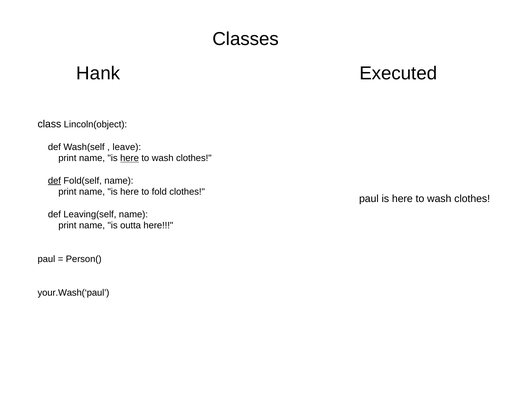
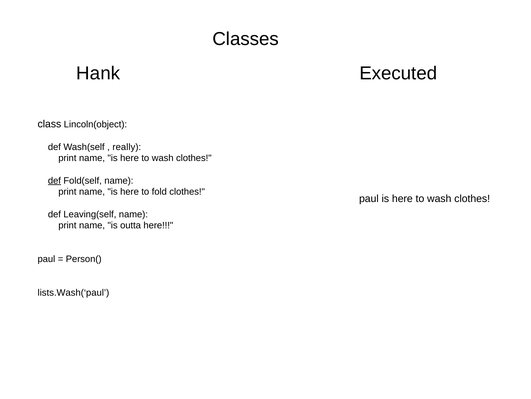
leave: leave -> really (127, 147)
here underline: present -> none (130, 158)
your.Wash(‘paul: your.Wash(‘paul -> lists.Wash(‘paul (73, 292)
